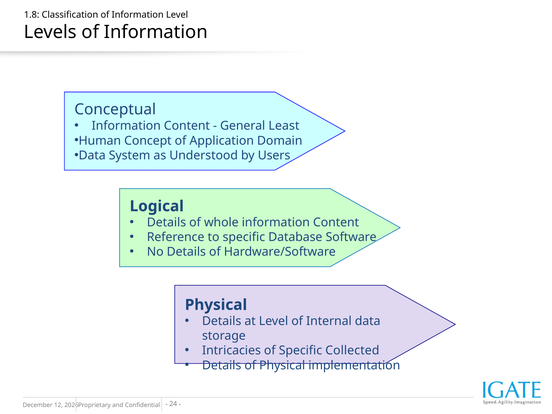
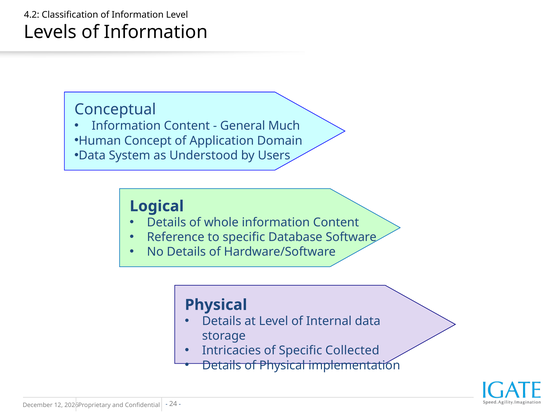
1.8: 1.8 -> 4.2 (32, 15)
Least: Least -> Much (284, 126)
